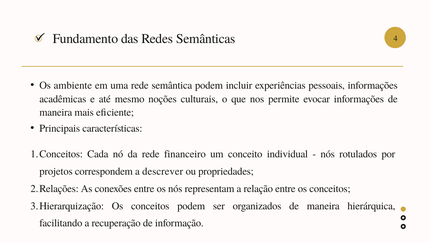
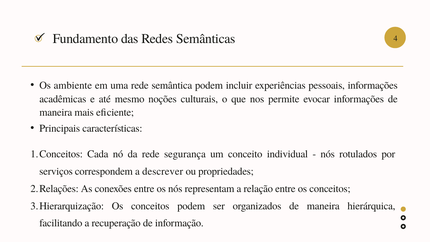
financeiro: financeiro -> segurança (185, 154)
projetos: projetos -> serviços (56, 171)
